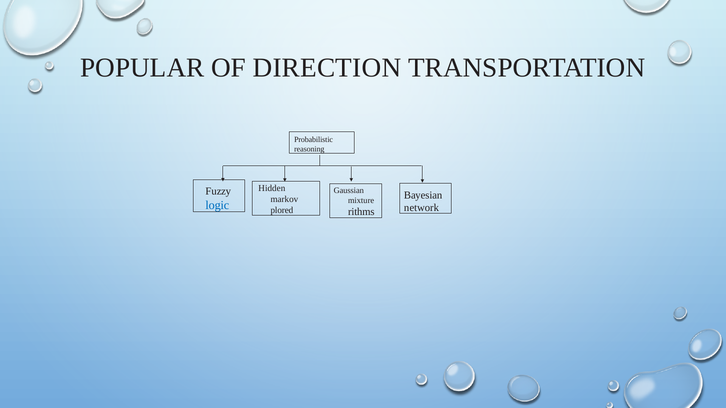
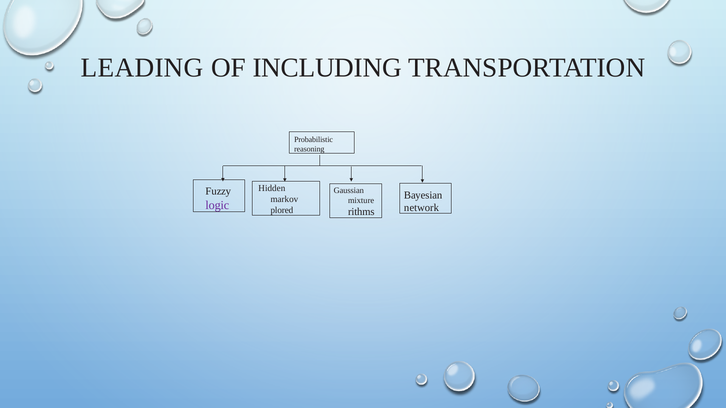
POPULAR: POPULAR -> LEADING (142, 68)
DIRECTION: DIRECTION -> INCLUDING (327, 68)
logic colour: blue -> purple (217, 205)
